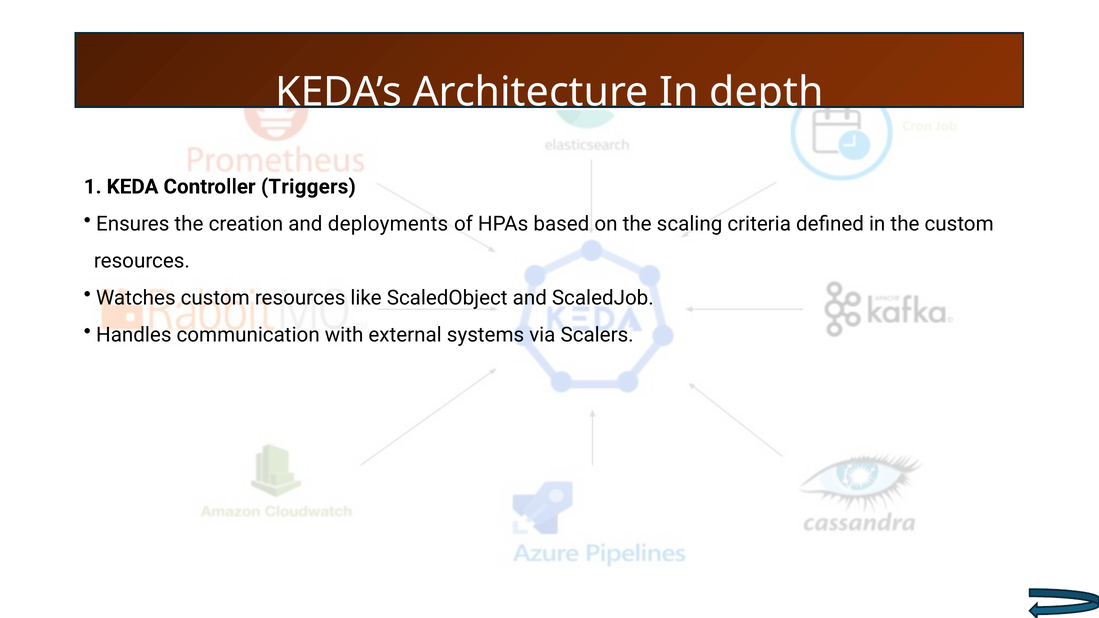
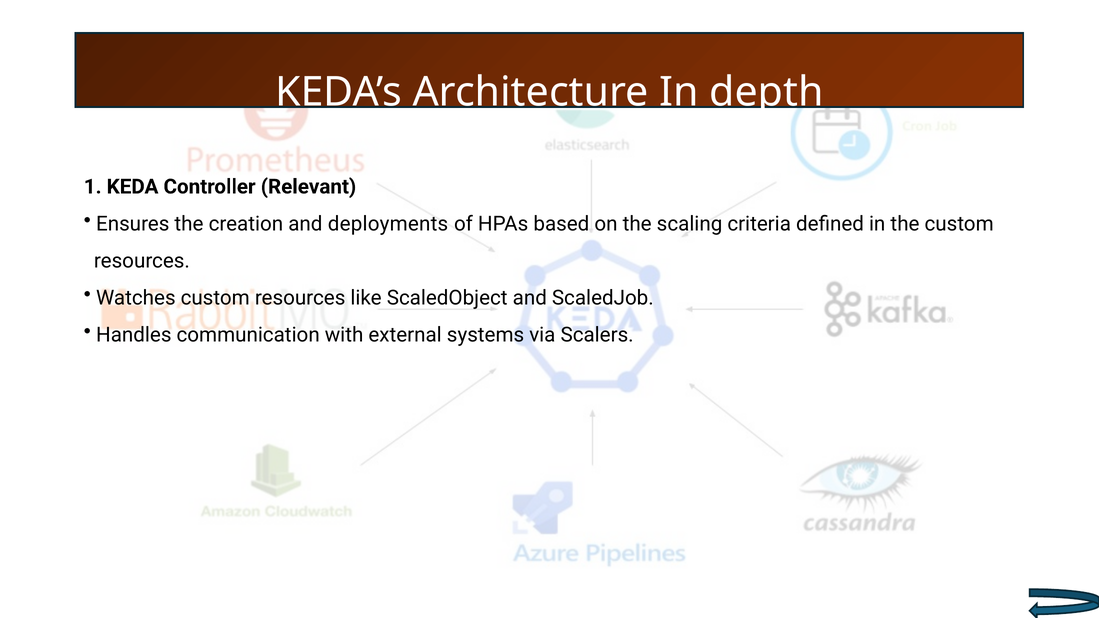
Triggers: Triggers -> Relevant (308, 187)
